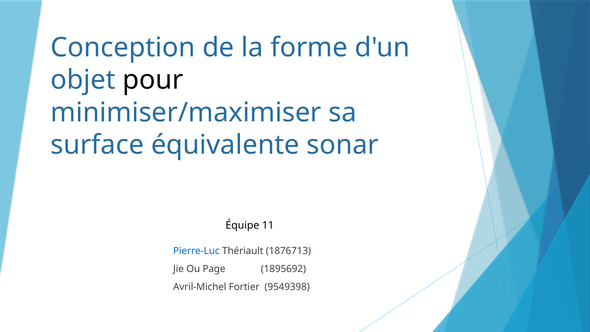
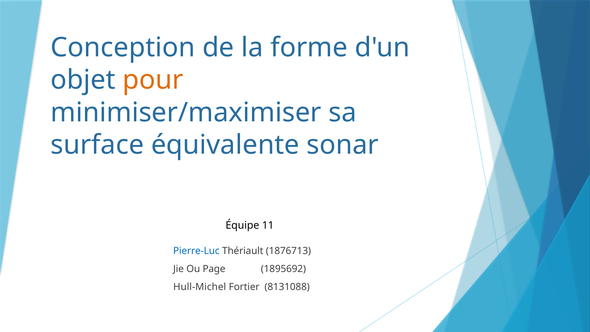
pour colour: black -> orange (153, 80)
Avril-Michel: Avril-Michel -> Hull-Michel (200, 287)
9549398: 9549398 -> 8131088 (287, 287)
